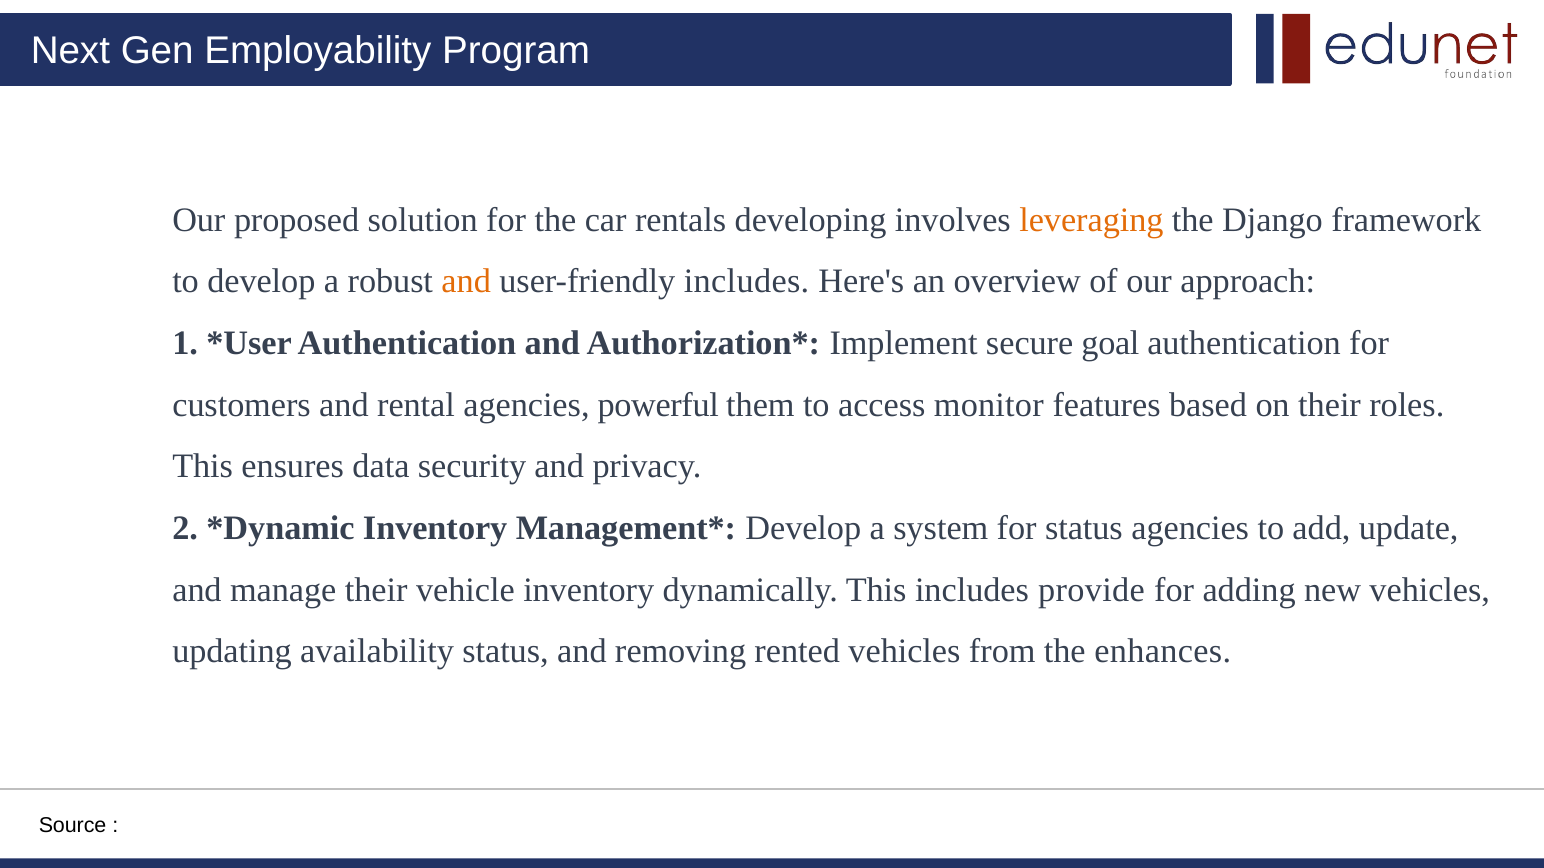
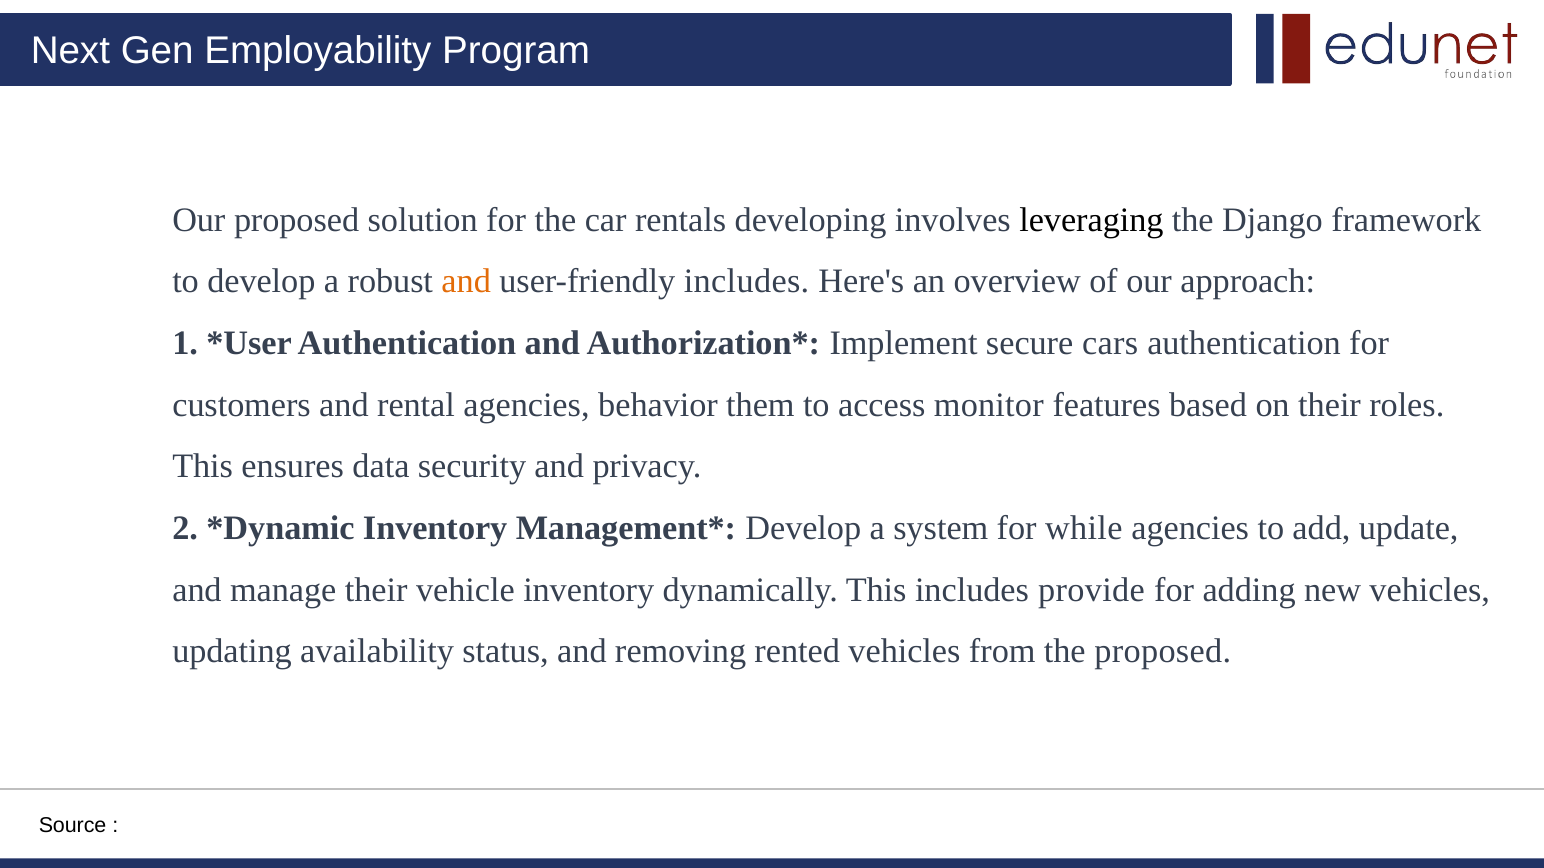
leveraging colour: orange -> black (1091, 220)
goal: goal -> cars (1110, 343)
powerful: powerful -> behavior (658, 405)
for status: status -> while (1084, 528)
the enhances: enhances -> proposed (1163, 652)
